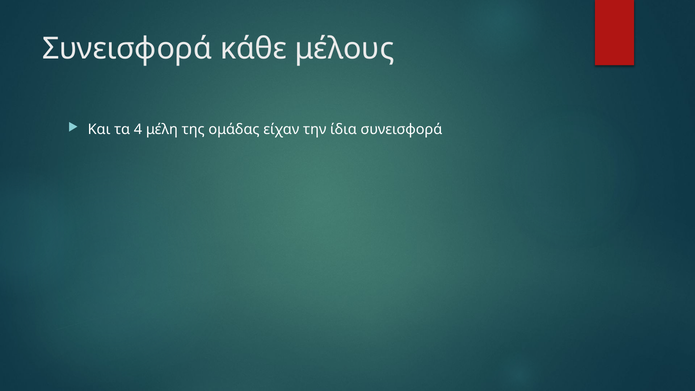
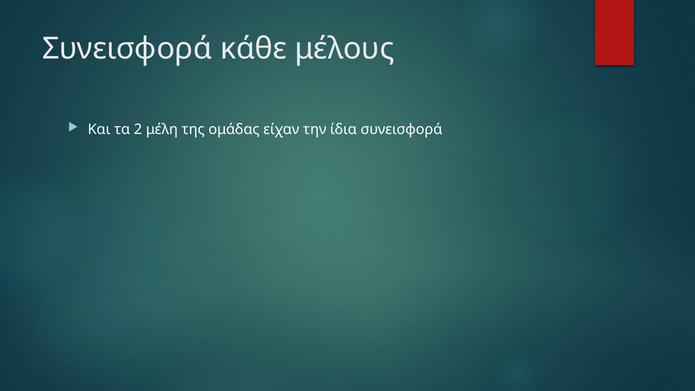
4: 4 -> 2 (138, 129)
